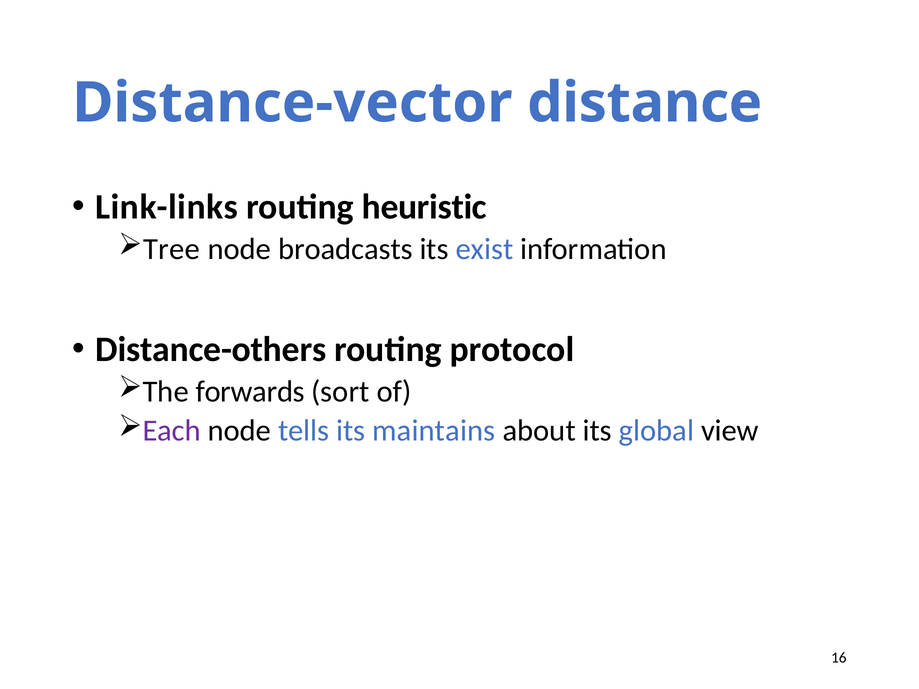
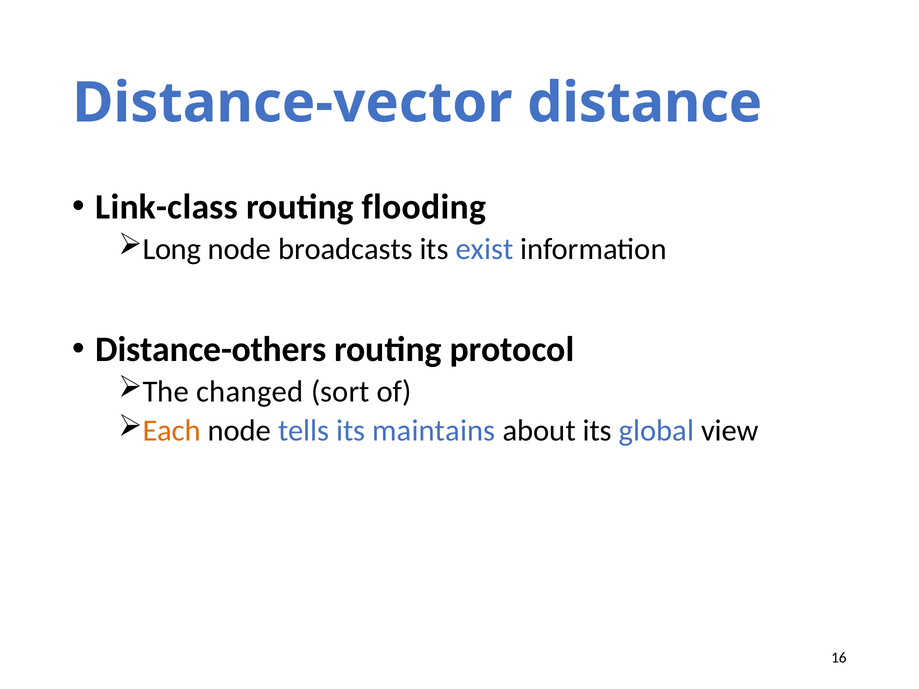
Link-links: Link-links -> Link-class (167, 207)
heuristic: heuristic -> flooding (424, 207)
Tree: Tree -> Long (172, 249)
forwards: forwards -> changed (250, 392)
Each colour: purple -> orange (172, 431)
